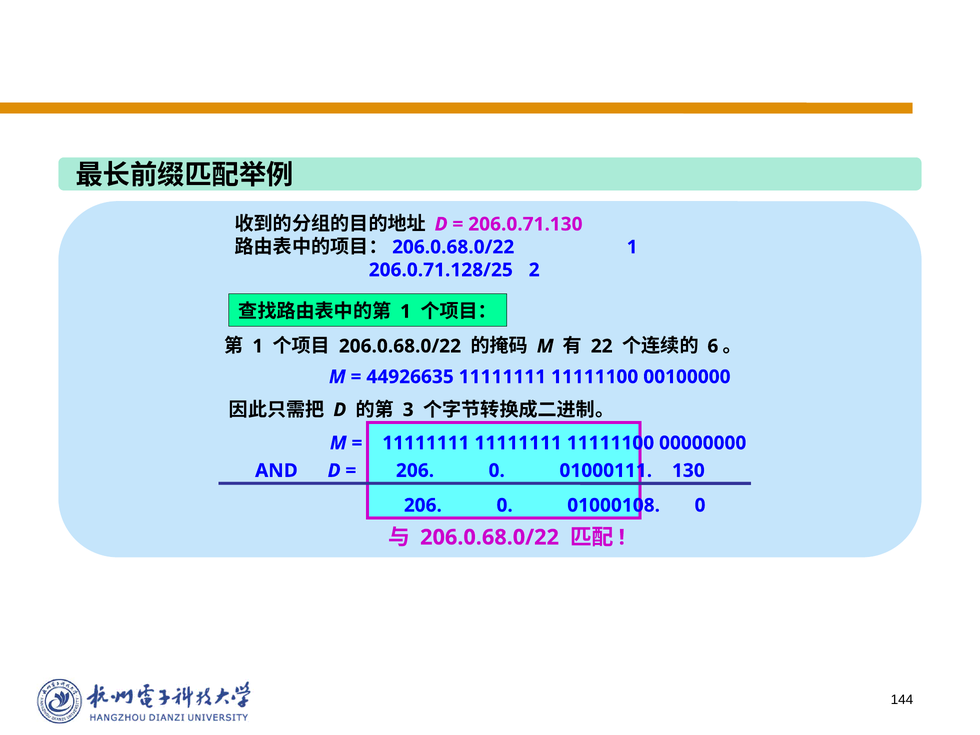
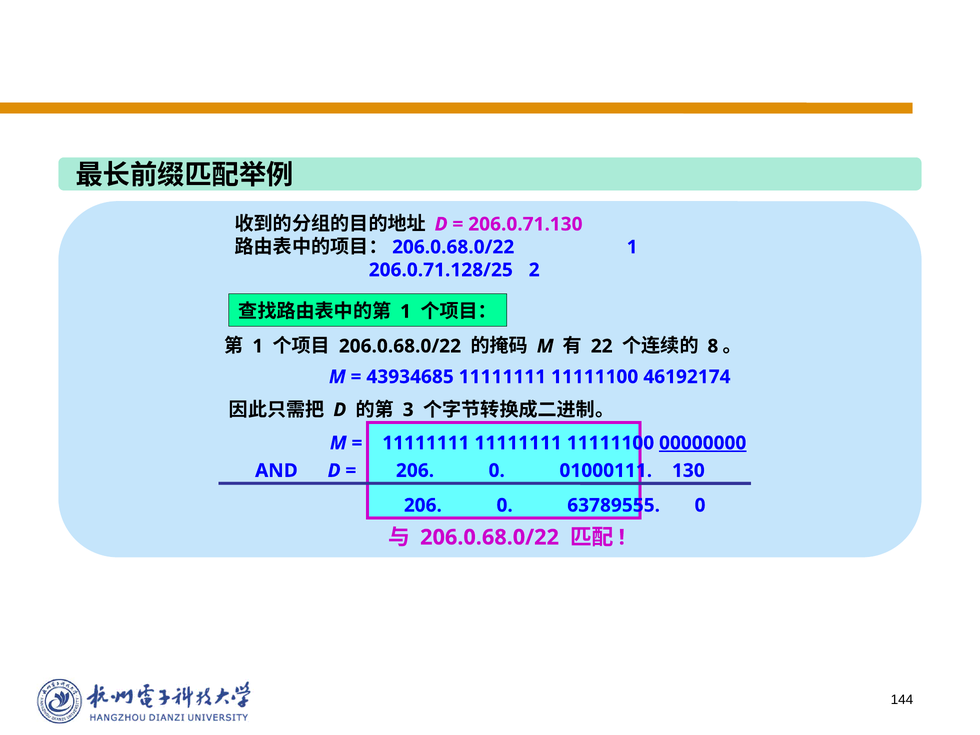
6: 6 -> 8 (713, 346)
44926635: 44926635 -> 43934685 (410, 377)
00100000: 00100000 -> 46192174 (687, 377)
00000000 underline: none -> present (703, 443)
01000108: 01000108 -> 63789555 (614, 505)
